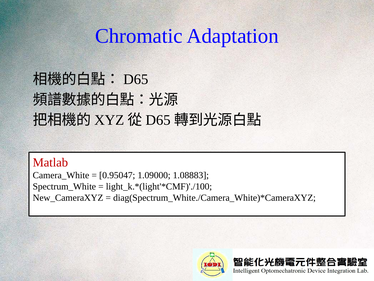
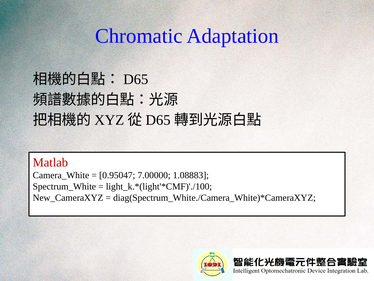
1.09000: 1.09000 -> 7.00000 (154, 175)
